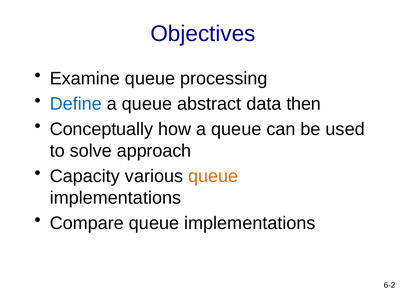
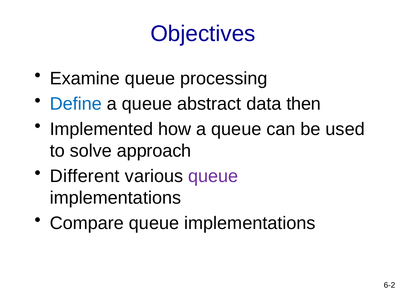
Conceptually: Conceptually -> Implemented (101, 129)
Capacity: Capacity -> Different (85, 176)
queue colour: orange -> purple (213, 176)
